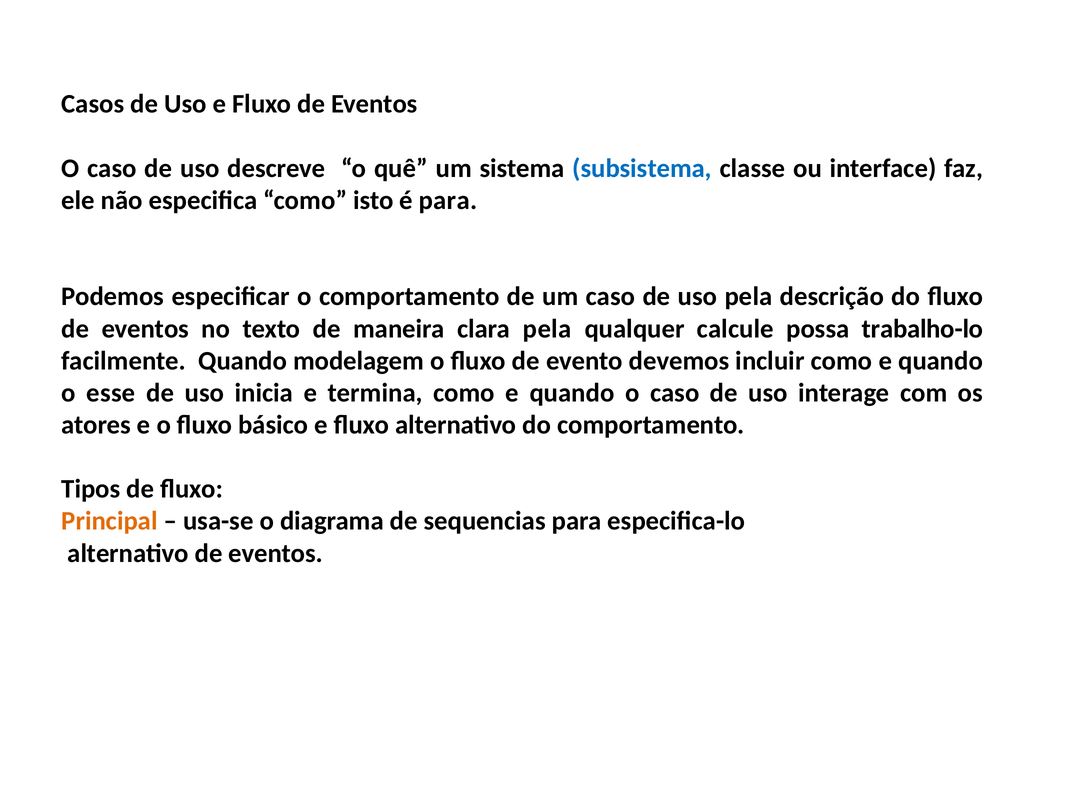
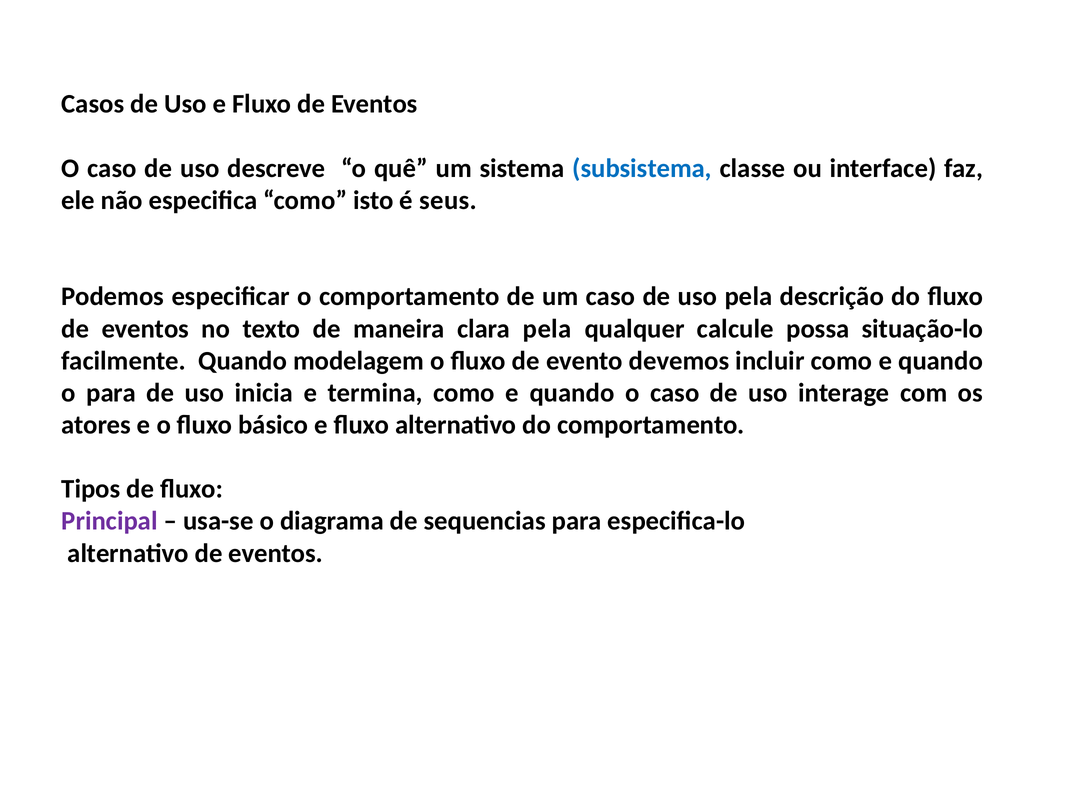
é para: para -> seus (448, 200)
trabalho-lo: trabalho-lo -> situação-lo (922, 329)
o esse: esse -> para (111, 393)
Principal colour: orange -> purple (110, 521)
